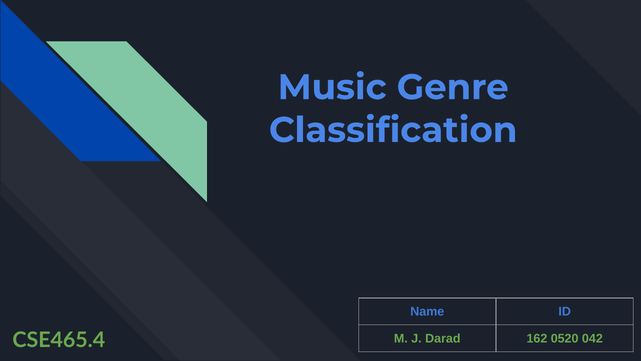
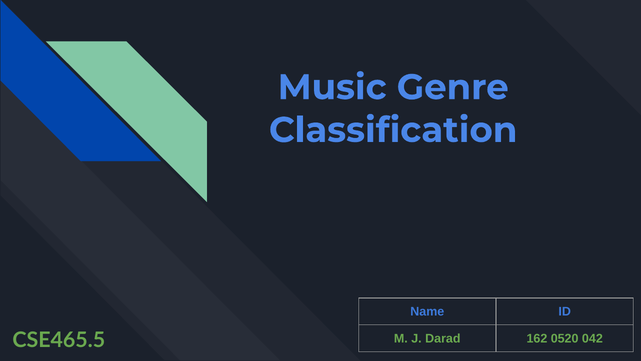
CSE465.4: CSE465.4 -> CSE465.5 (59, 340)
